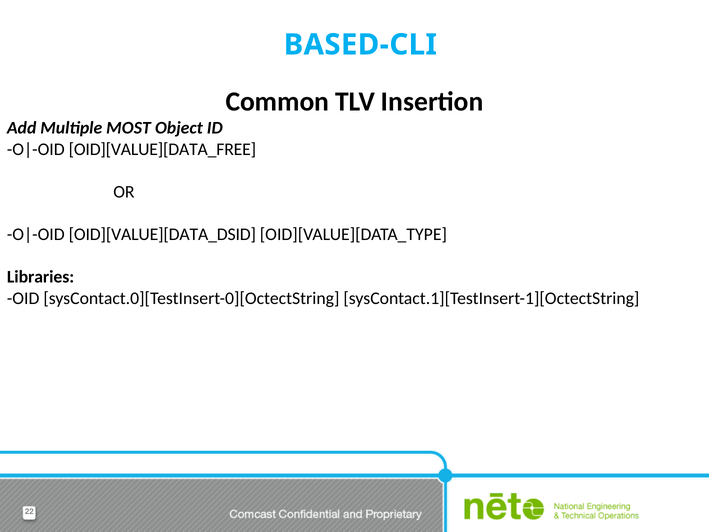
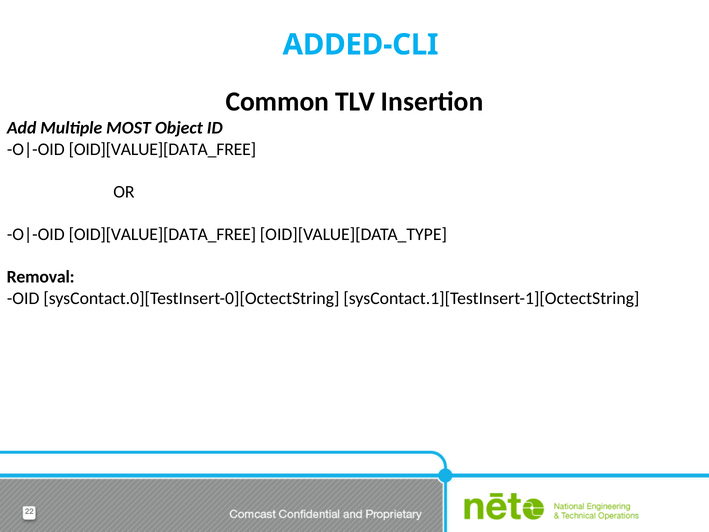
BASED-CLI: BASED-CLI -> ADDED-CLI (361, 45)
OID][VALUE][DATA_DSID: OID][VALUE][DATA_DSID -> OID][VALUE][DATA_FREE (162, 234)
Libraries: Libraries -> Removal (41, 277)
